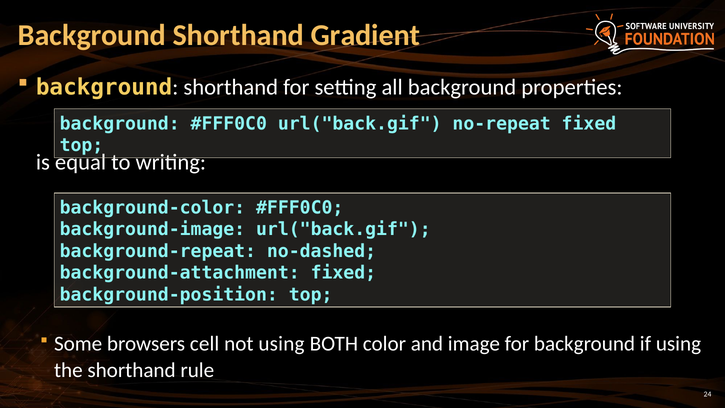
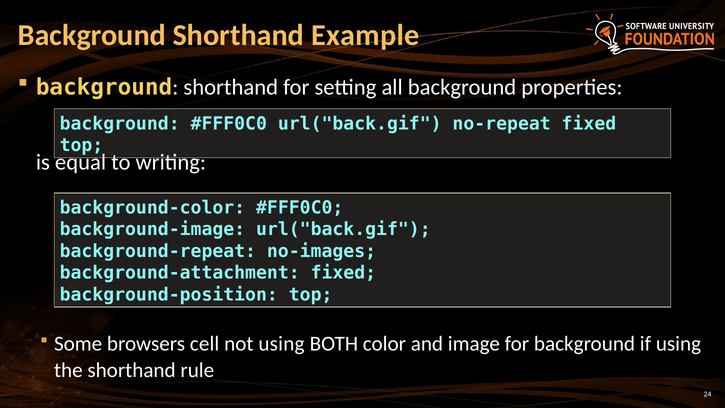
Gradient: Gradient -> Example (365, 35)
no-dashed: no-dashed -> no-images (322, 251)
